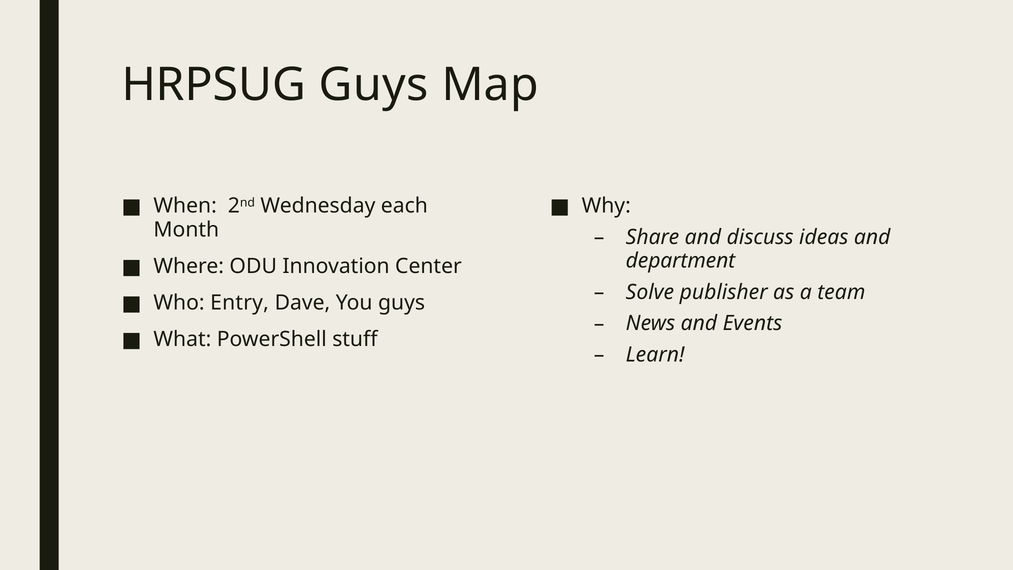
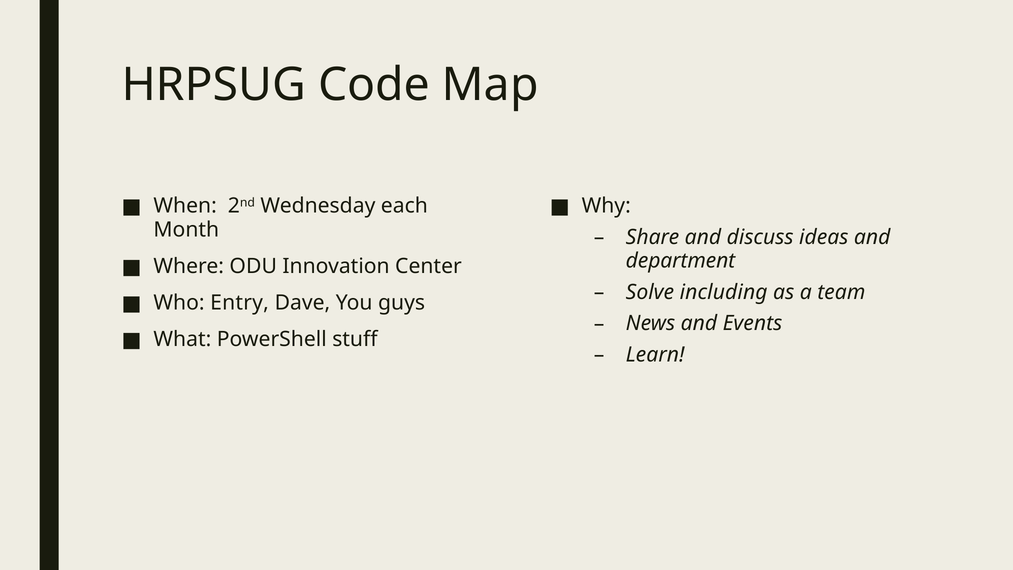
HRPSUG Guys: Guys -> Code (374, 85)
publisher: publisher -> including (724, 292)
